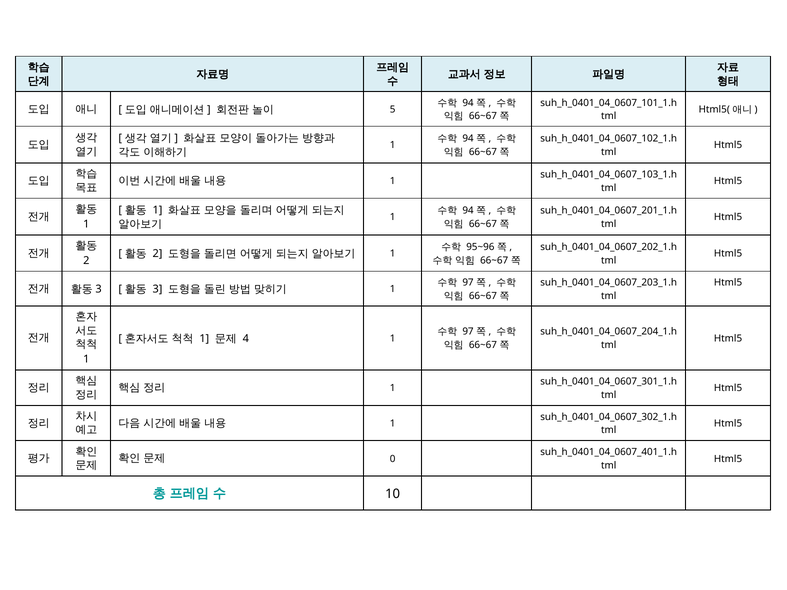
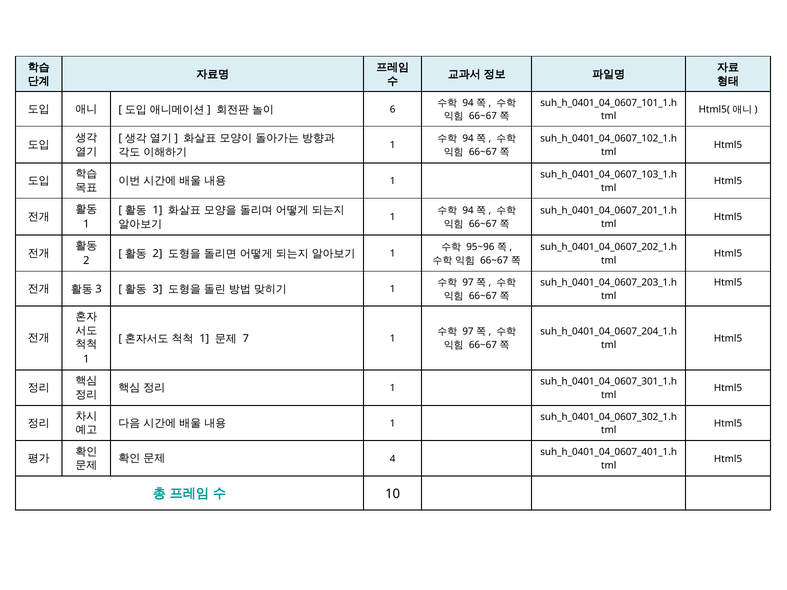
5: 5 -> 6 (393, 110)
4: 4 -> 7 (246, 339)
0: 0 -> 4 (393, 459)
